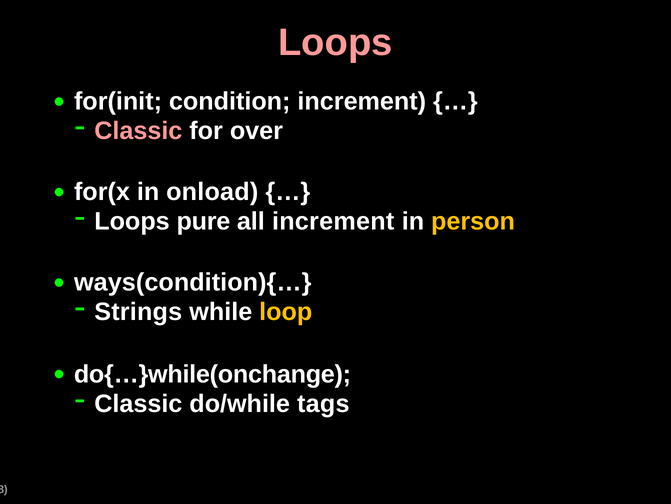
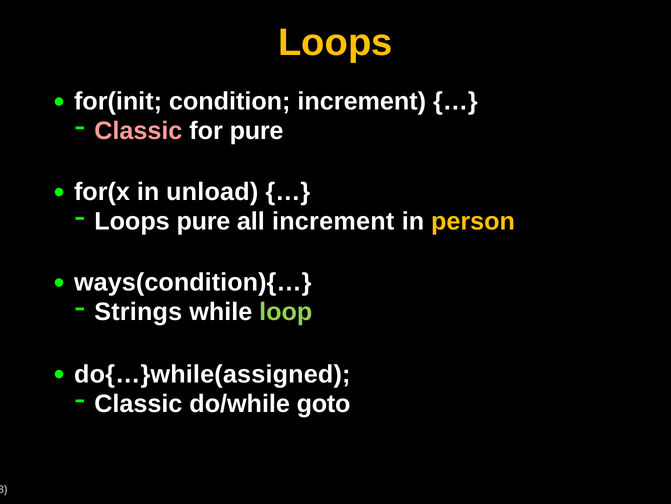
Loops colour: pink -> yellow (335, 42)
for over: over -> pure (257, 131)
onload: onload -> unload (212, 192)
loop colour: yellow -> light green (286, 312)
do{…}while(onchange: do{…}while(onchange -> do{…}while(assigned (212, 374)
tags: tags -> goto (324, 403)
